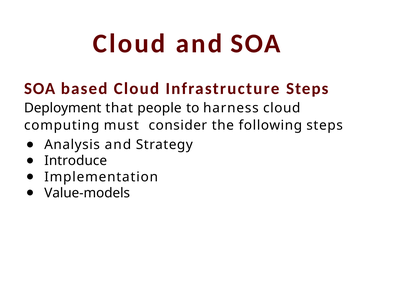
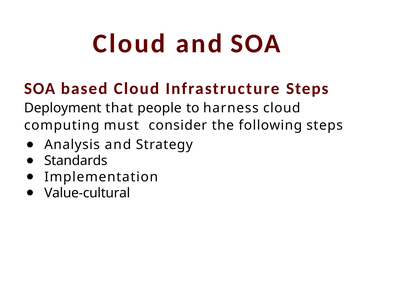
Introduce: Introduce -> Standards (76, 161)
Value-models: Value-models -> Value-cultural (87, 193)
